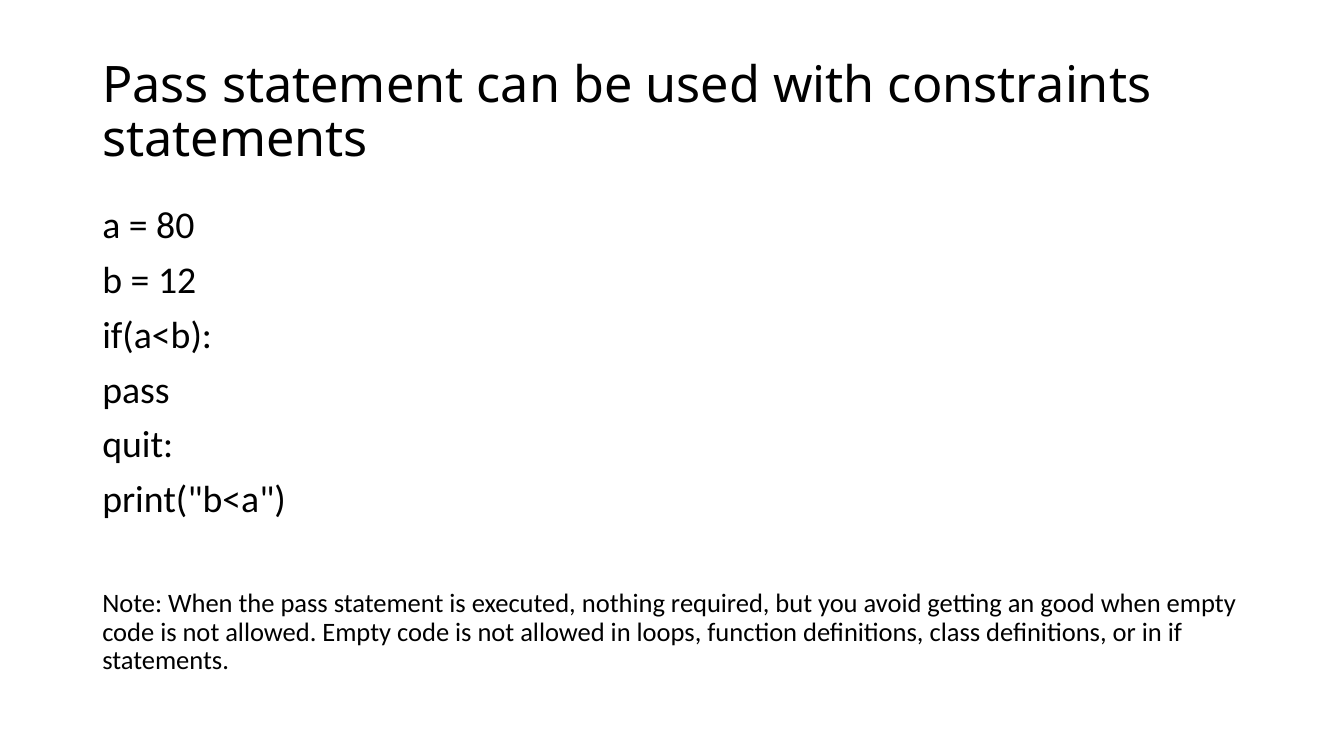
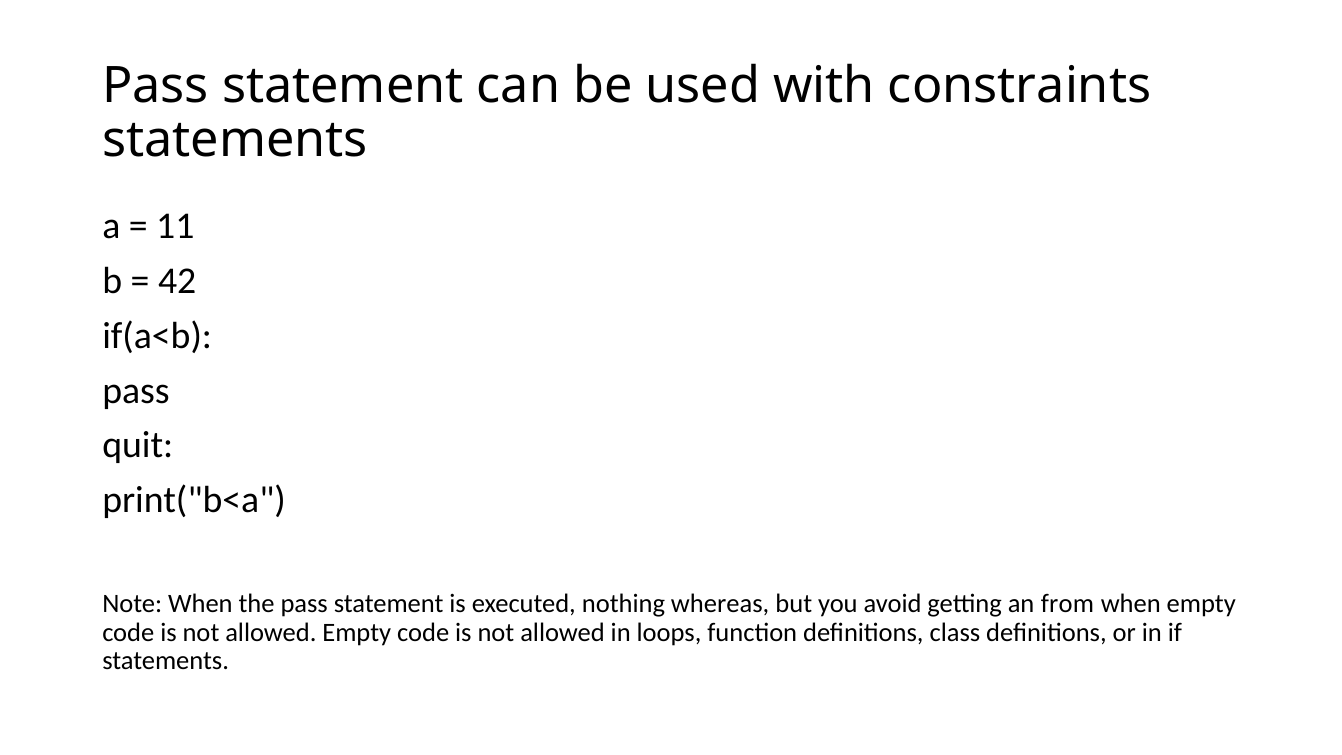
80: 80 -> 11 (175, 226)
12: 12 -> 42 (177, 281)
required: required -> whereas (720, 604)
good: good -> from (1067, 604)
